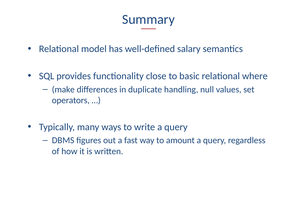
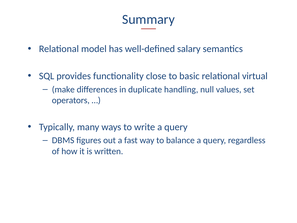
where: where -> virtual (255, 76)
amount: amount -> balance (180, 140)
